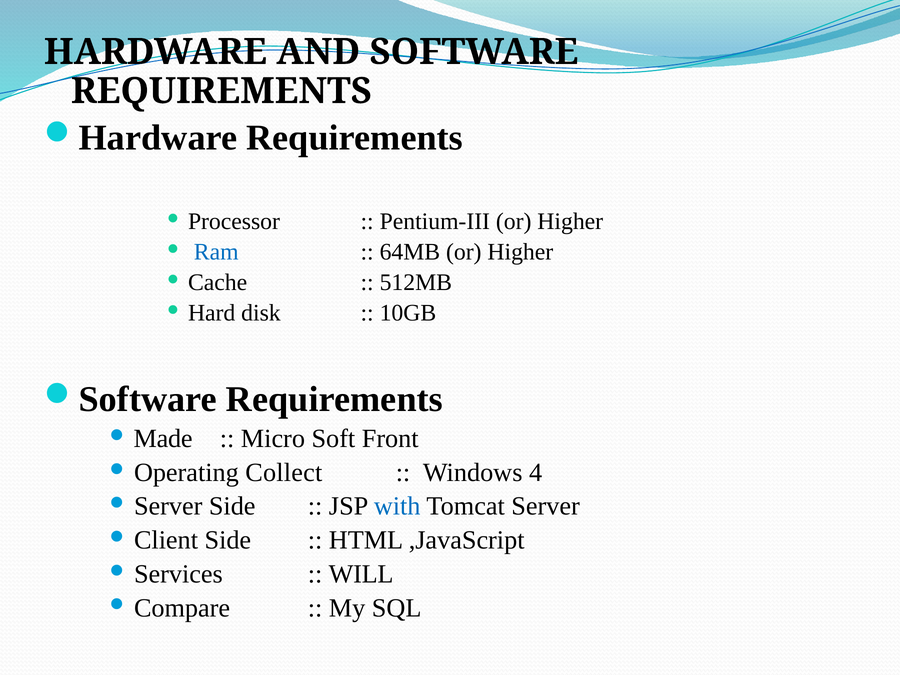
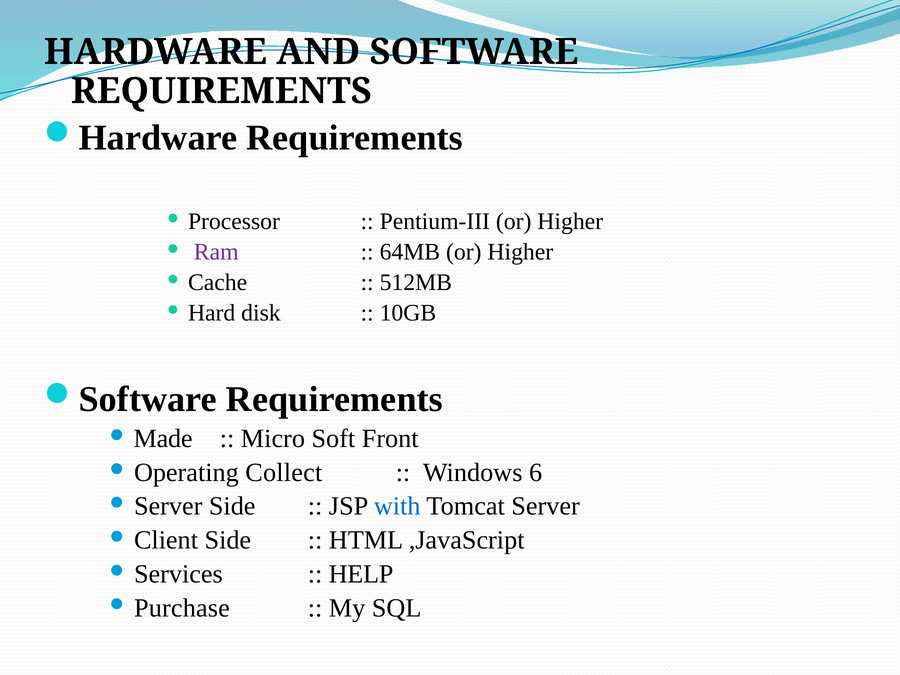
Ram colour: blue -> purple (216, 252)
4: 4 -> 6 (536, 472)
WILL: WILL -> HELP (361, 574)
Compare: Compare -> Purchase (182, 608)
